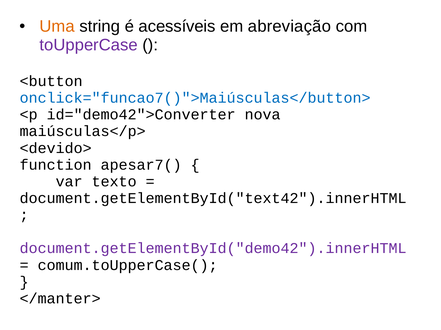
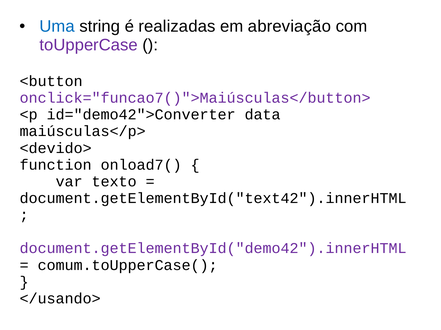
Uma colour: orange -> blue (57, 26)
acessíveis: acessíveis -> realizadas (177, 26)
onclick="funcao7()">Maiúsculas</button> colour: blue -> purple (195, 98)
nova: nova -> data (263, 115)
apesar7(: apesar7( -> onload7( (141, 165)
</manter>: </manter> -> </usando> (60, 299)
